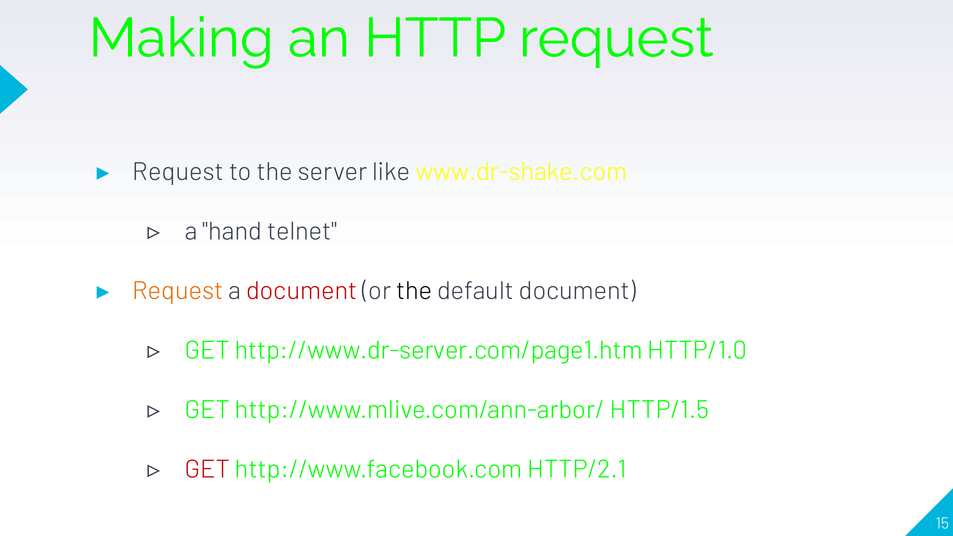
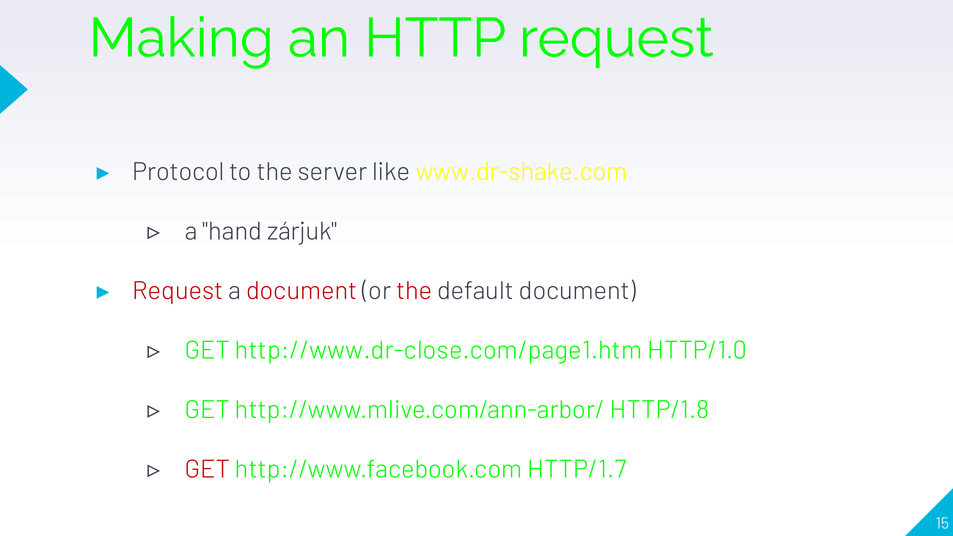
Request: Request -> Protocol (178, 172)
telnet: telnet -> zárjuk (302, 231)
Request colour: orange -> red (178, 291)
the colour: black -> red (414, 291)
http://www.dr-server.com/page1.htm: http://www.dr-server.com/page1.htm -> http://www.dr-close.com/page1.htm (439, 350)
HTTP/1.5: HTTP/1.5 -> HTTP/1.8 (660, 410)
HTTP/2.1: HTTP/2.1 -> HTTP/1.7 (577, 470)
